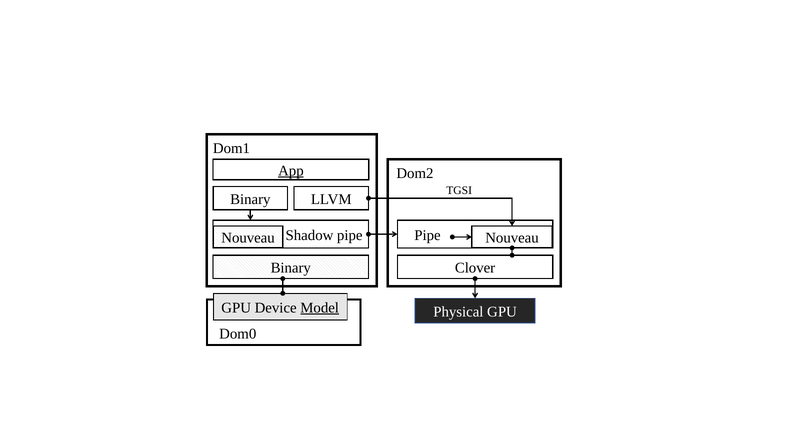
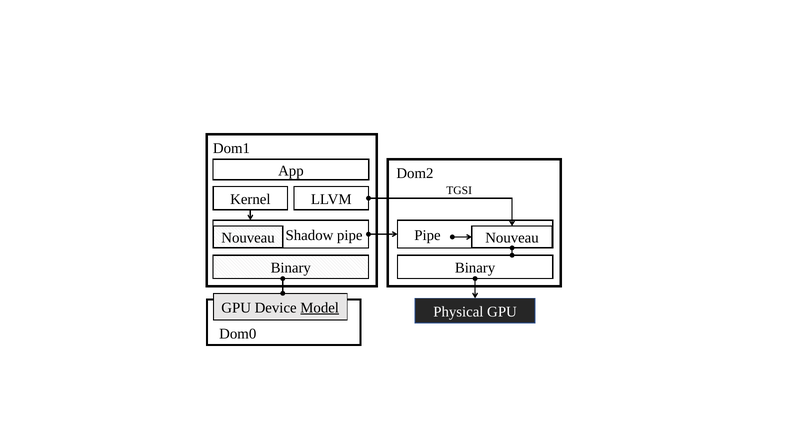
App underline: present -> none (291, 171)
Binary: Binary -> Kernel (250, 199)
Clover: Clover -> Binary (475, 268)
